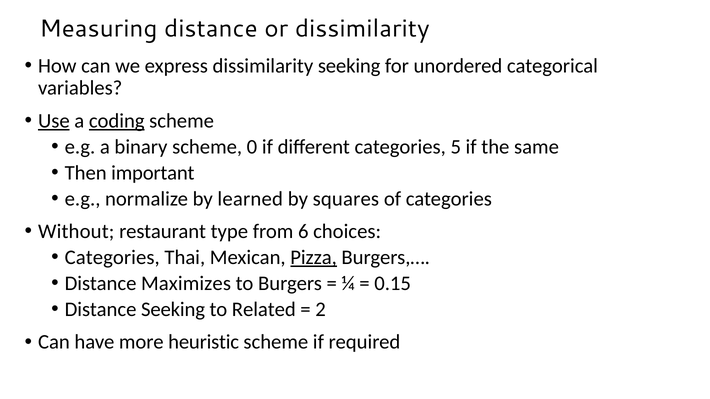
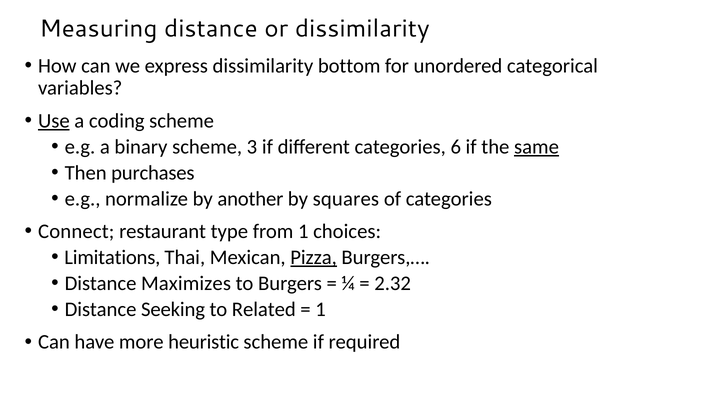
dissimilarity seeking: seeking -> bottom (349, 66)
coding underline: present -> none (117, 121)
0: 0 -> 3 (252, 147)
5: 5 -> 6 (456, 147)
same underline: none -> present (537, 147)
important: important -> purchases (153, 173)
learned: learned -> another (250, 199)
Without: Without -> Connect (76, 232)
from 6: 6 -> 1 (303, 232)
Categories: Categories -> Limitations (112, 258)
0.15: 0.15 -> 2.32 (393, 284)
2: 2 -> 1 (321, 310)
